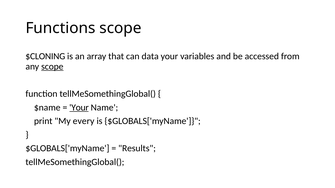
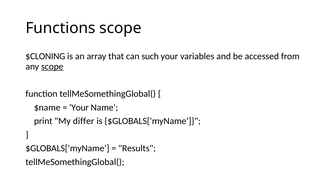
data: data -> such (150, 56)
Your underline: present -> none (79, 108)
every: every -> differ (84, 121)
